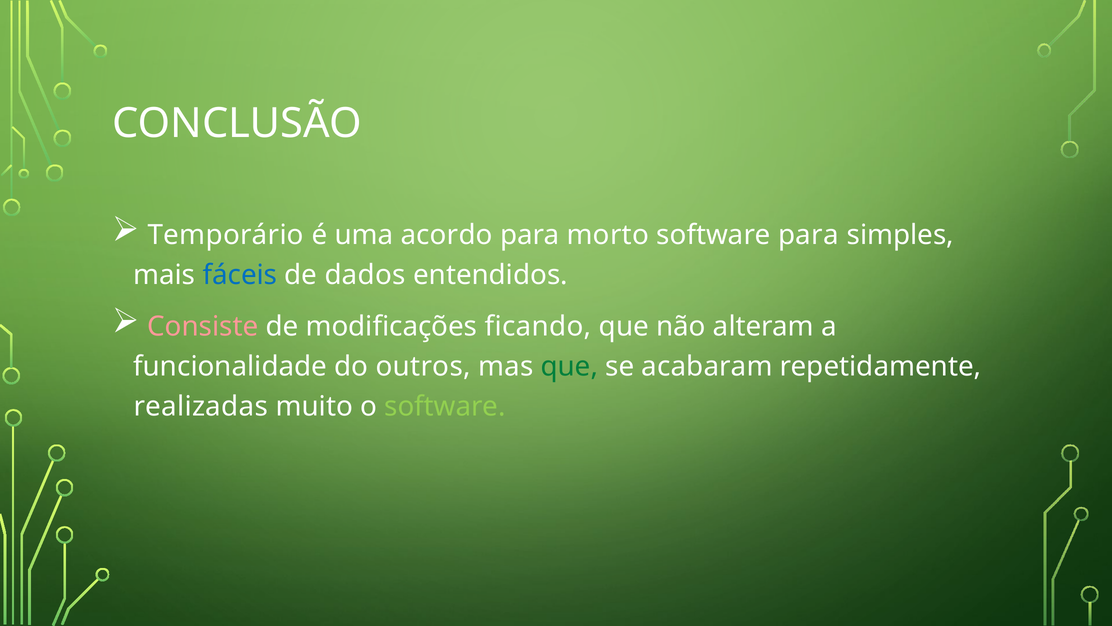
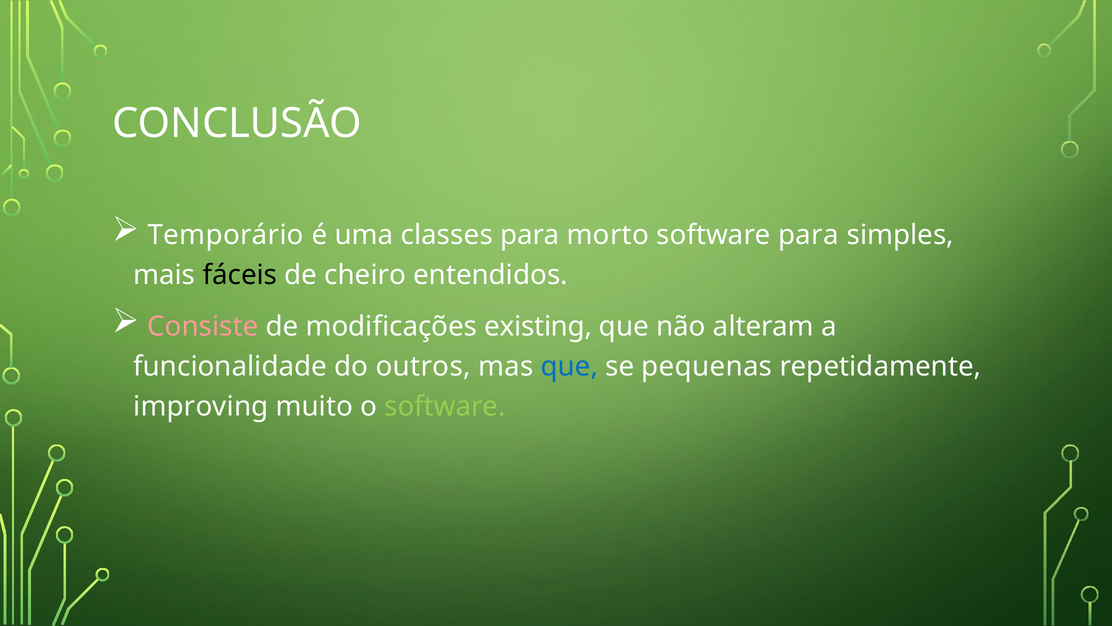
acordo: acordo -> classes (447, 235)
fáceis colour: blue -> black (240, 275)
dados: dados -> cheiro (365, 275)
ficando: ficando -> existing (538, 326)
que colour: green -> blue (569, 366)
acabaram: acabaram -> pequenas (707, 366)
realizadas: realizadas -> improving (201, 406)
